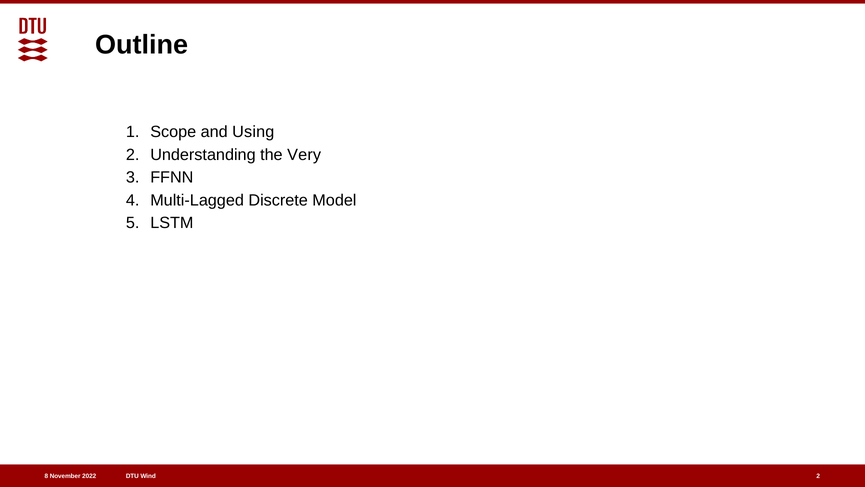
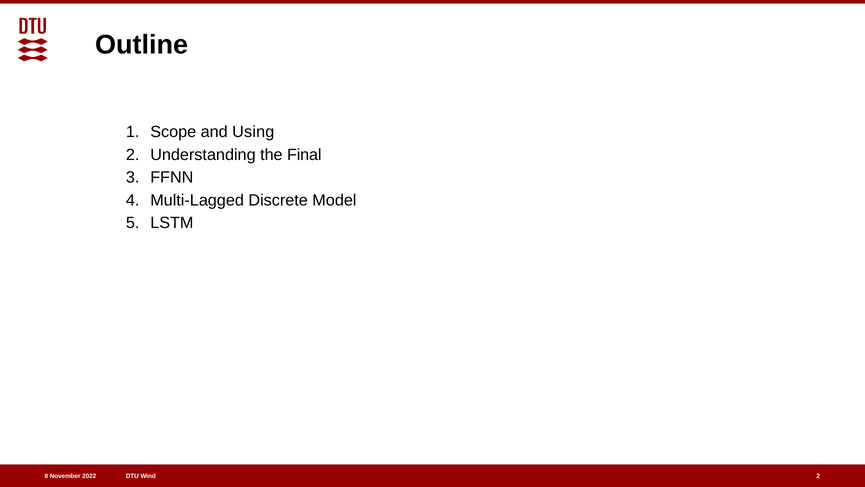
Very: Very -> Final (304, 155)
